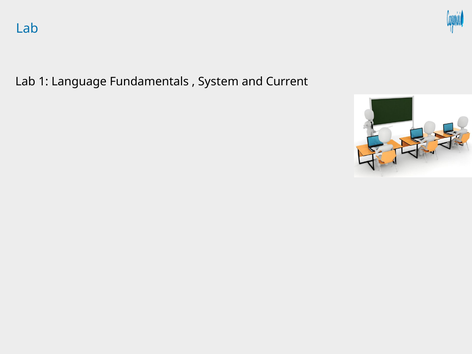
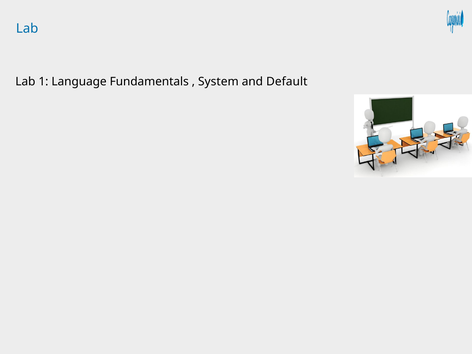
Current: Current -> Default (287, 82)
